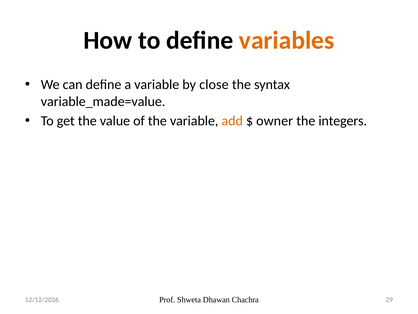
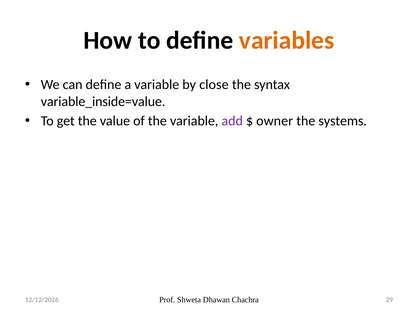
variable_made=value: variable_made=value -> variable_inside=value (103, 101)
add colour: orange -> purple (232, 121)
integers: integers -> systems (343, 121)
